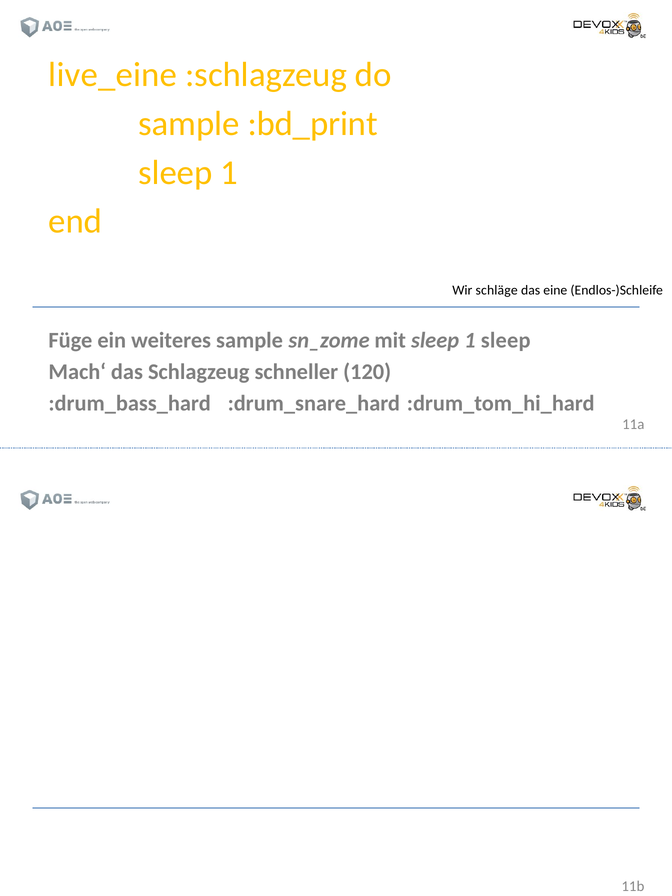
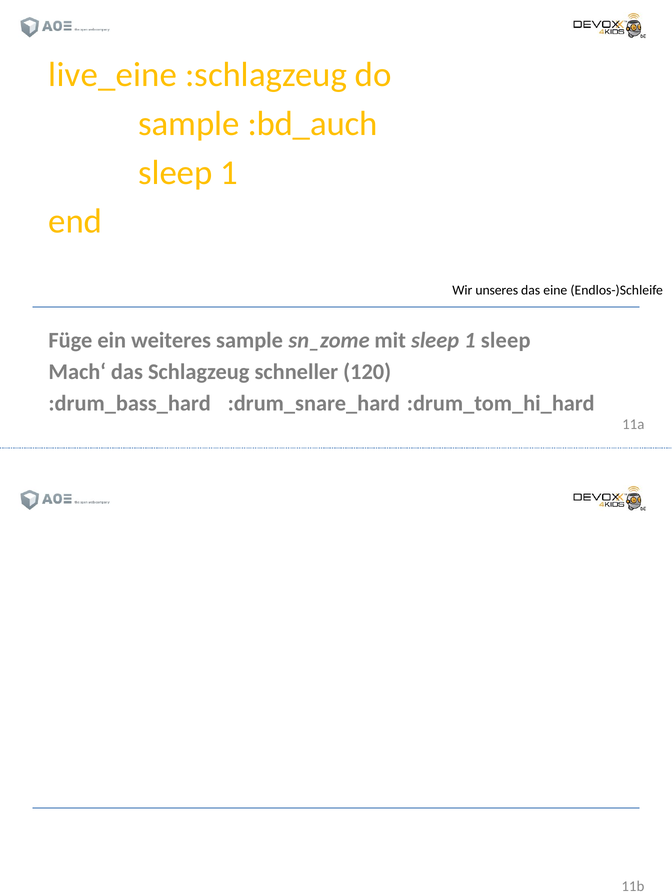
:bd_print: :bd_print -> :bd_auch (313, 124)
schläge: schläge -> unseres (497, 290)
